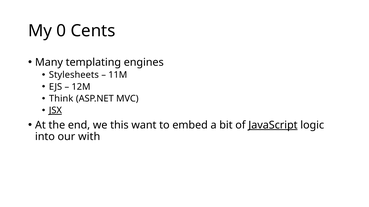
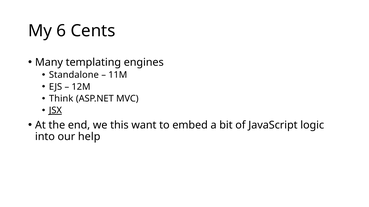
0: 0 -> 6 (61, 31)
Stylesheets: Stylesheets -> Standalone (74, 75)
JavaScript underline: present -> none (273, 125)
with: with -> help (89, 137)
